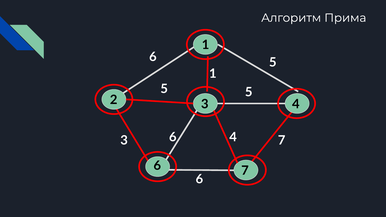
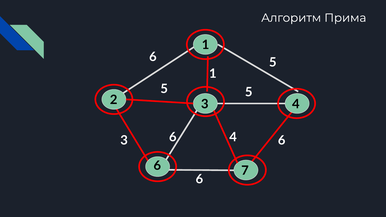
4 7: 7 -> 6 (282, 140)
